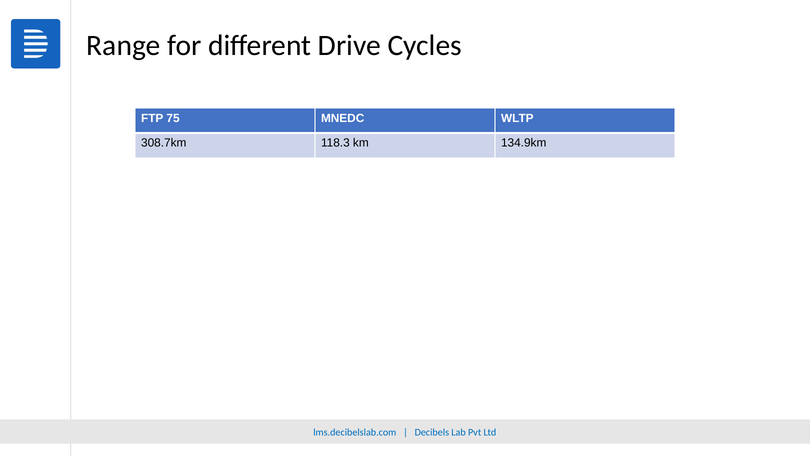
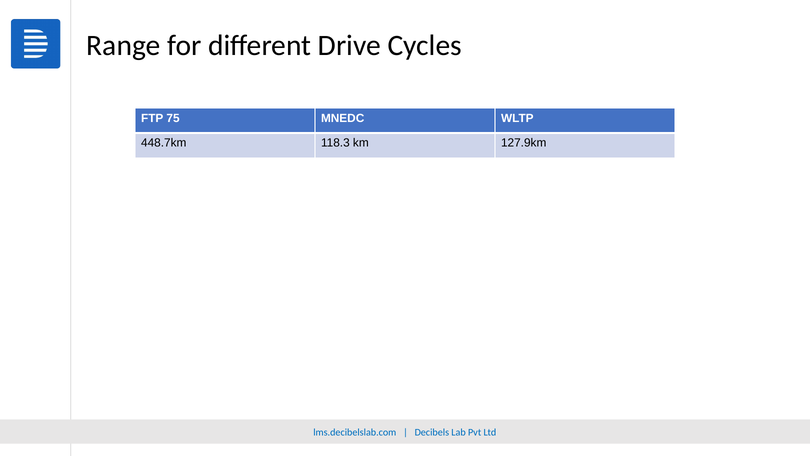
308.7km: 308.7km -> 448.7km (164, 143)
134.9km: 134.9km -> 127.9km (524, 143)
